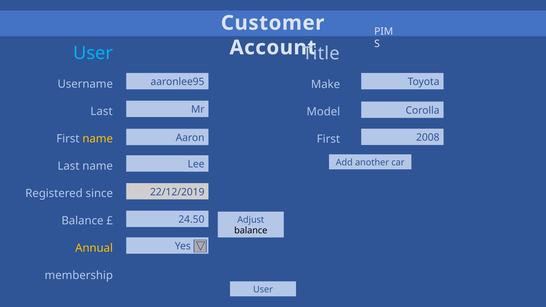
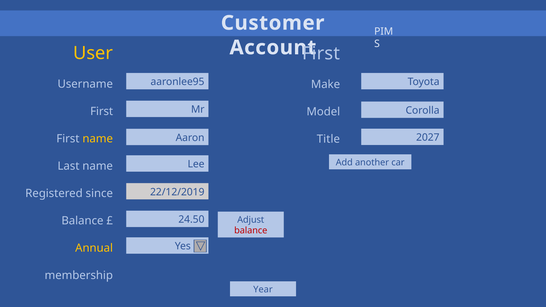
User colour: light blue -> yellow (93, 53)
Title: Title -> First (321, 54)
Last: Last -> First (102, 111)
2008: 2008 -> 2027 (428, 138)
First: First -> Title (328, 139)
balance colour: black -> red (251, 231)
User: User -> Year (263, 290)
